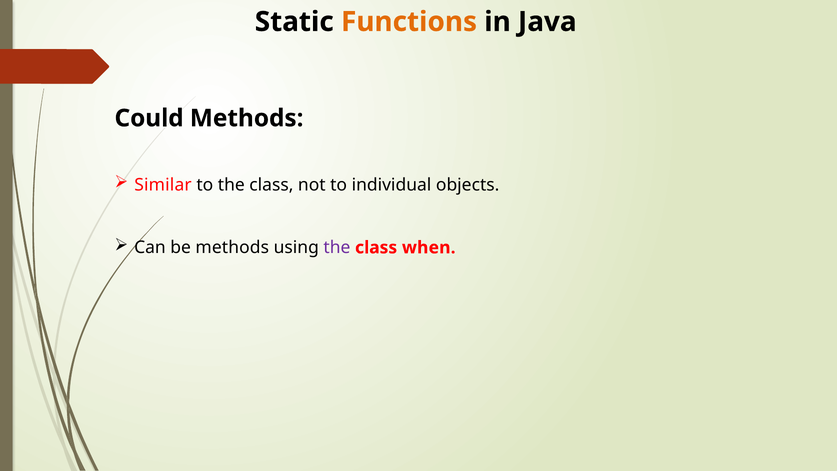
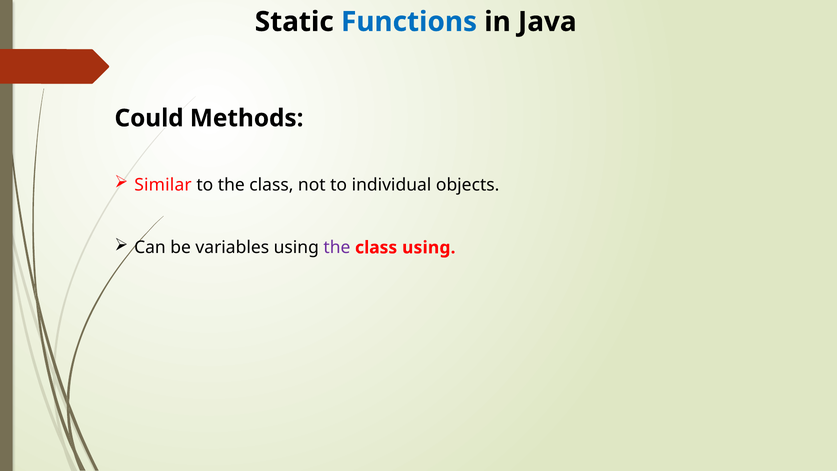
Functions colour: orange -> blue (409, 22)
be methods: methods -> variables (232, 247)
class when: when -> using (429, 247)
